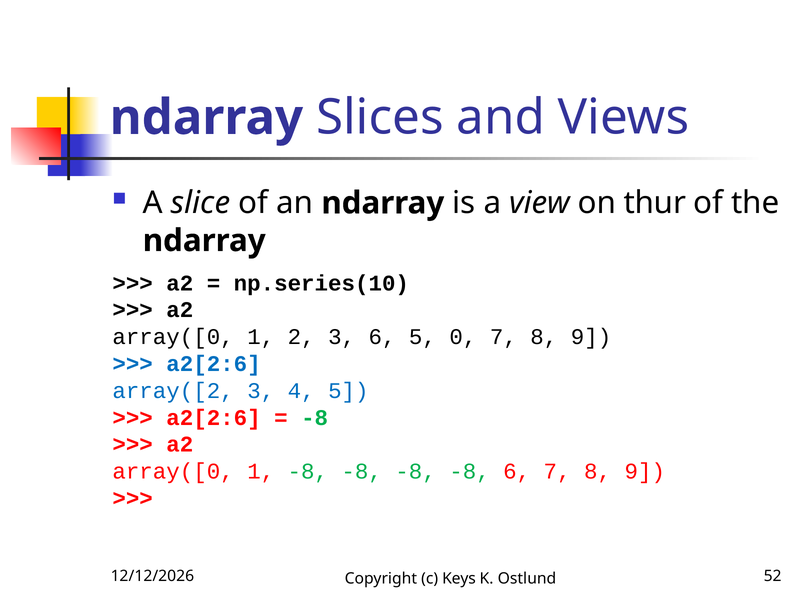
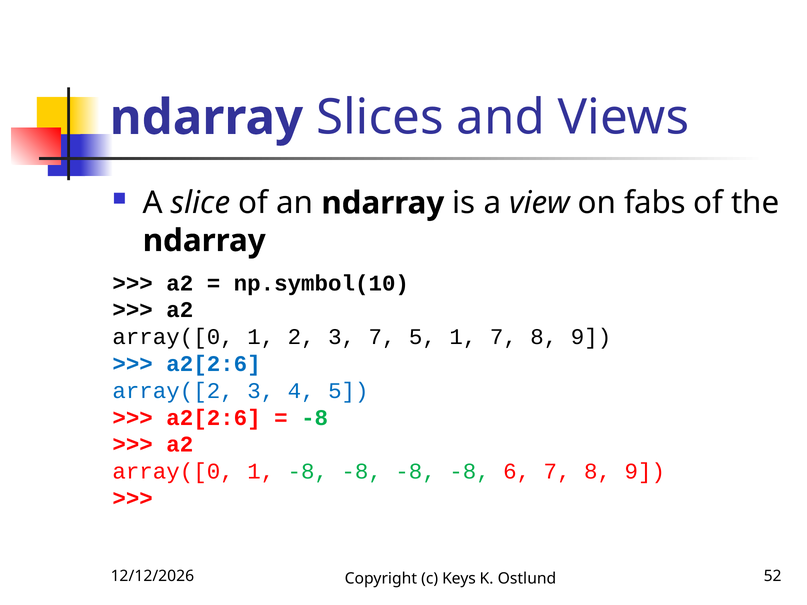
thur: thur -> fabs (655, 203)
np.series(10: np.series(10 -> np.symbol(10 (321, 283)
3 6: 6 -> 7 (382, 337)
5 0: 0 -> 1 (463, 337)
